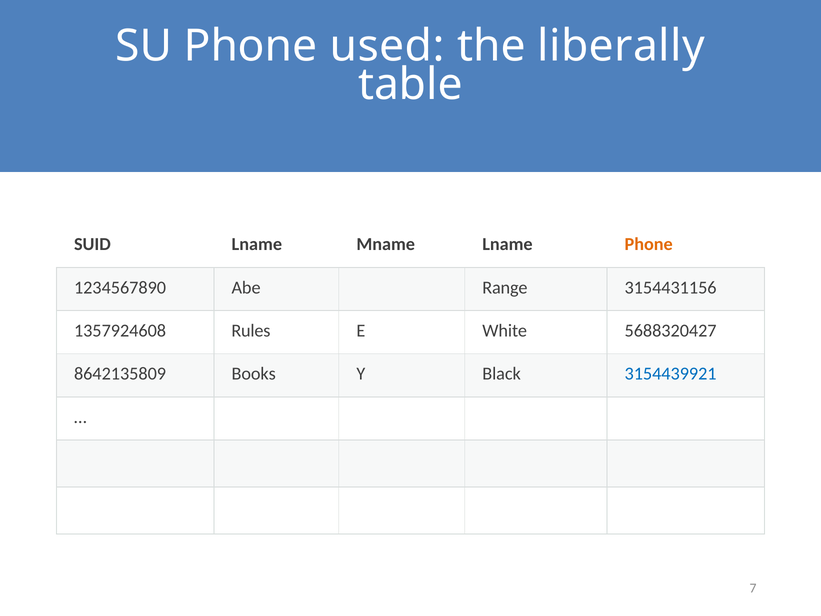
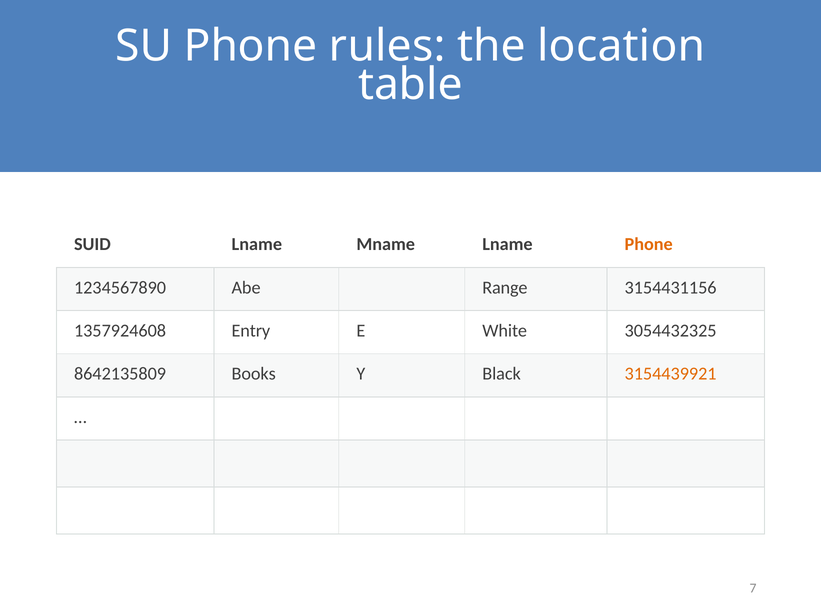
used: used -> rules (387, 46)
liberally: liberally -> location (621, 46)
Rules: Rules -> Entry (251, 331)
5688320427: 5688320427 -> 3054432325 (671, 331)
3154439921 colour: blue -> orange (671, 374)
